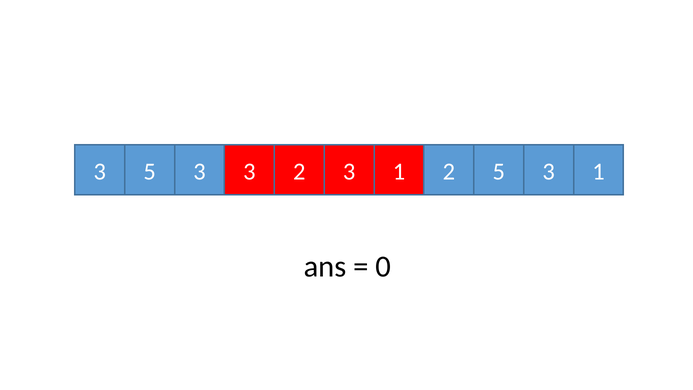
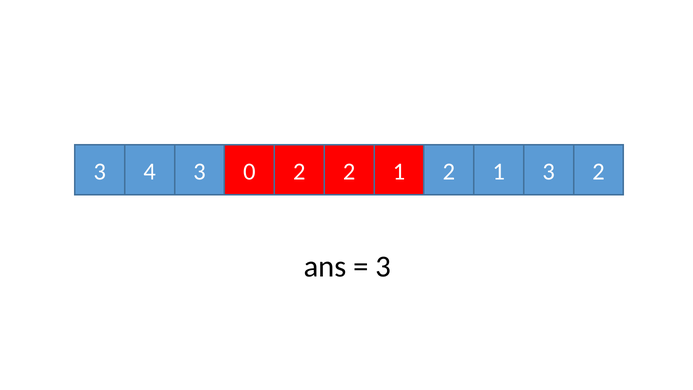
3 5: 5 -> 4 (150, 171)
3 3: 3 -> 0 (249, 171)
2 3: 3 -> 2 (349, 171)
1 2 5: 5 -> 1 (499, 171)
1: 1 -> 2 (599, 171)
0: 0 -> 3 (383, 266)
